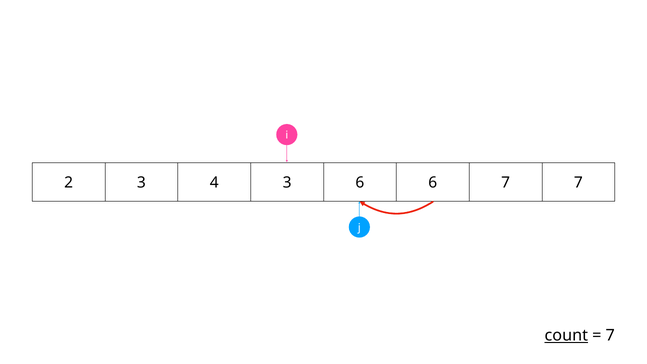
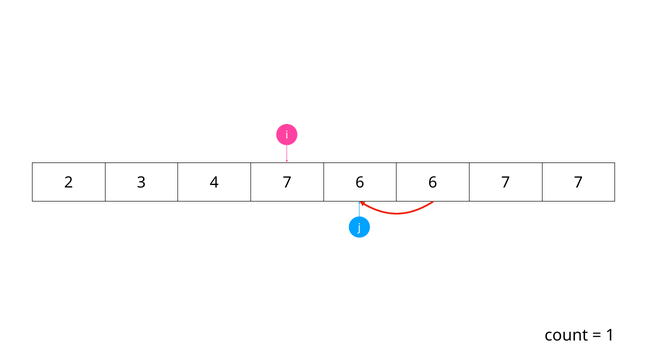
4 3: 3 -> 7 (287, 183)
count underline: present -> none (566, 336)
7: 7 -> 1 (610, 336)
